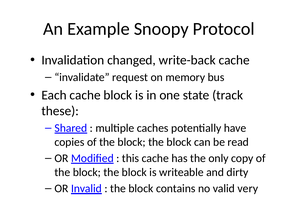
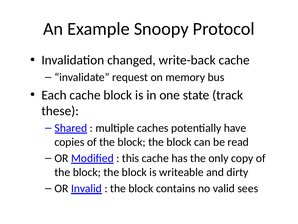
very: very -> sees (248, 188)
